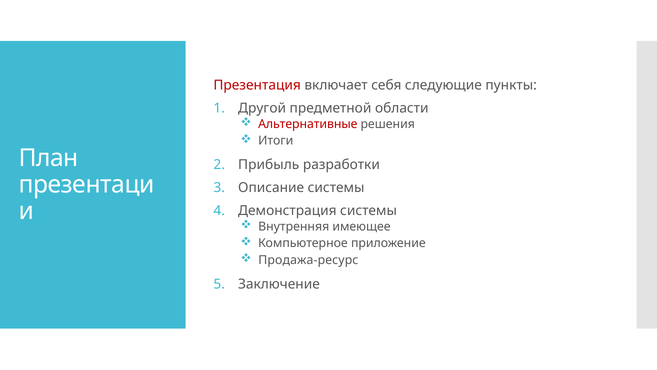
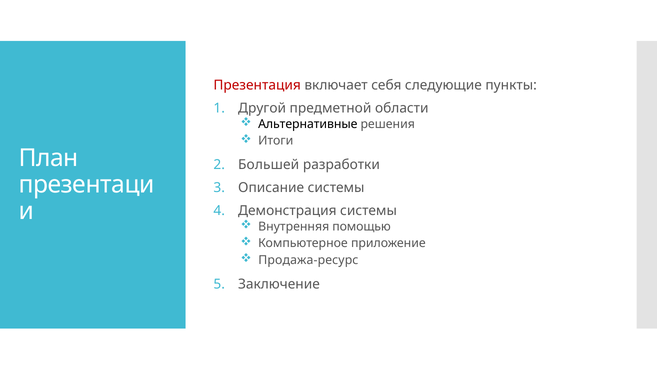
Альтернативные colour: red -> black (308, 124)
Прибыль: Прибыль -> Большей (269, 165)
имеющее: имеющее -> помощью (362, 226)
